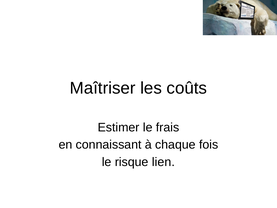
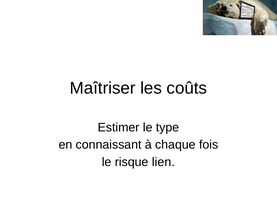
frais: frais -> type (168, 127)
